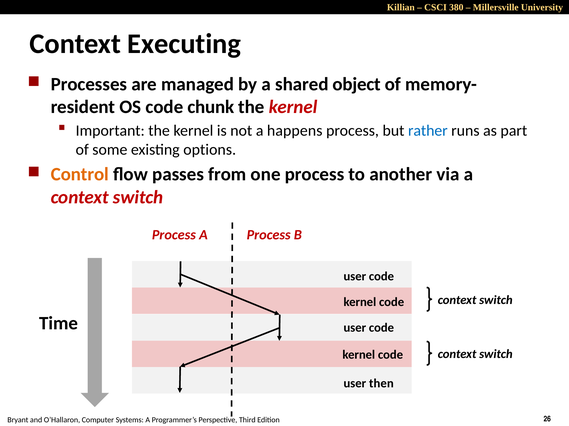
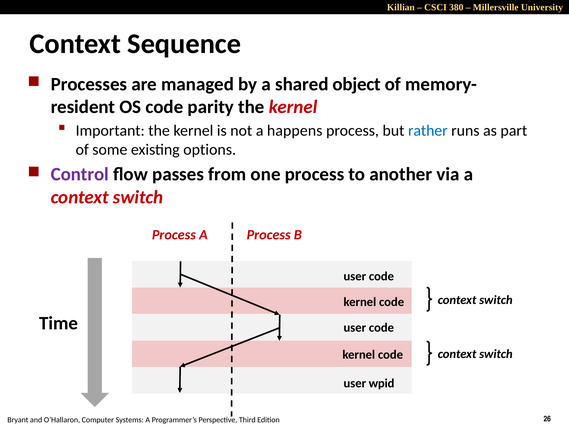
Executing: Executing -> Sequence (184, 44)
chunk: chunk -> parity (211, 107)
Control colour: orange -> purple (80, 175)
then: then -> wpid (382, 384)
